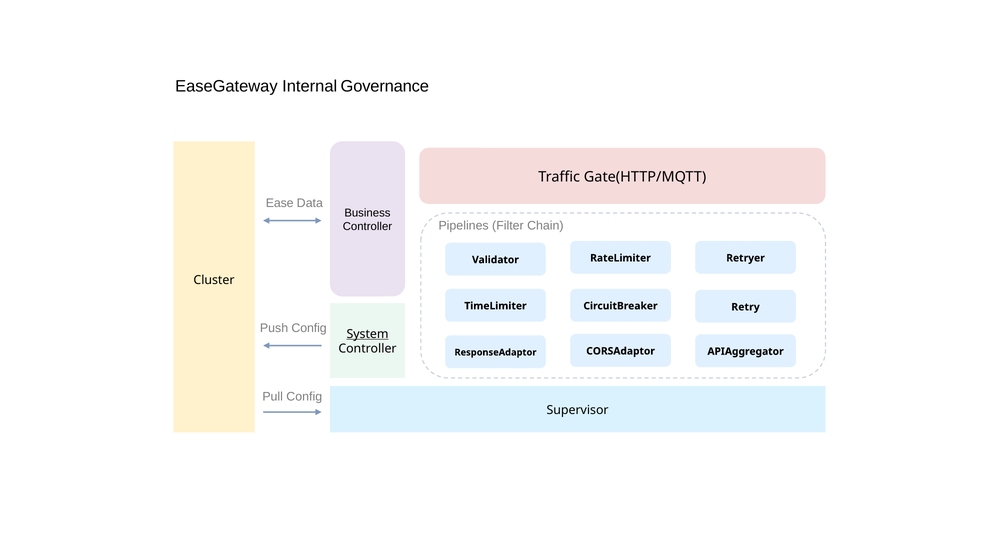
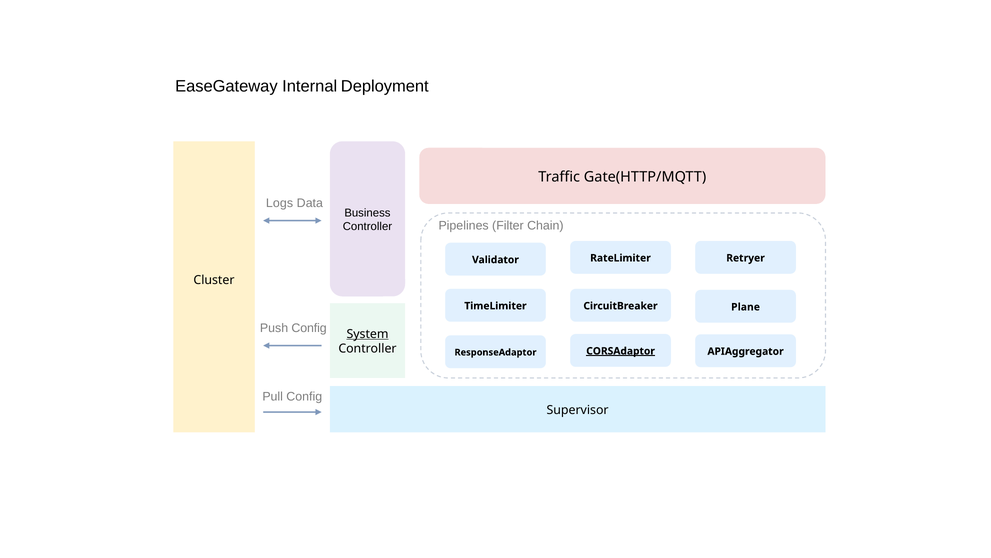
Governance: Governance -> Deployment (385, 86)
Ease: Ease -> Logs (280, 203)
Retry: Retry -> Plane (746, 307)
CORSAdaptor underline: none -> present (621, 351)
